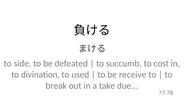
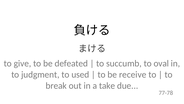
side: side -> give (22, 63)
cost: cost -> oval (161, 63)
divination: divination -> judgment (40, 74)
